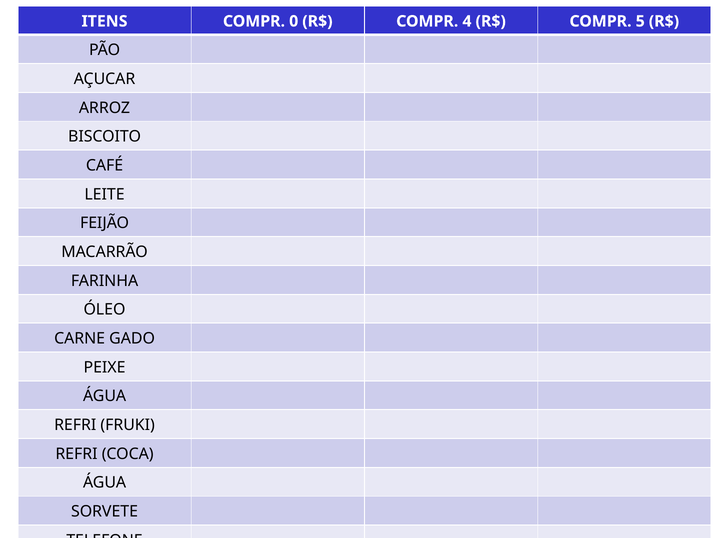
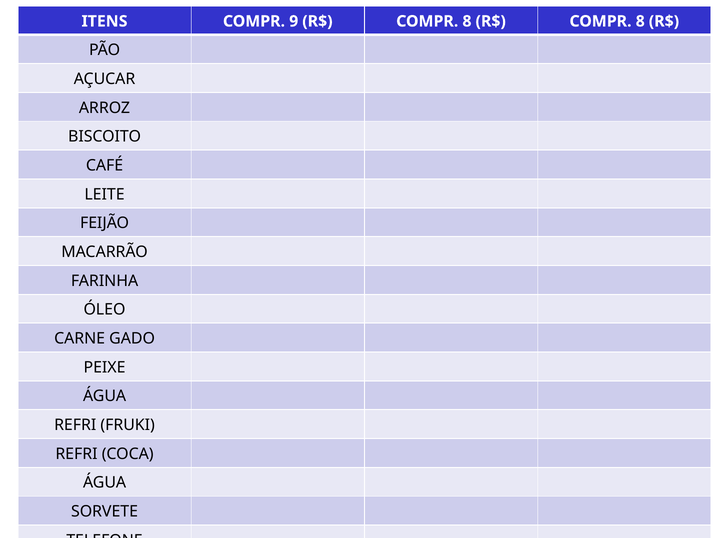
0: 0 -> 9 (294, 21)
4: 4 -> 8 (467, 21)
5: 5 -> 8 (640, 21)
